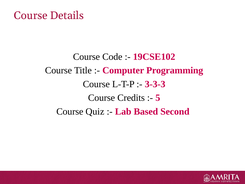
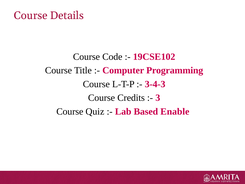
3-3-3: 3-3-3 -> 3-4-3 (155, 84)
5: 5 -> 3 (158, 98)
Second: Second -> Enable (175, 111)
